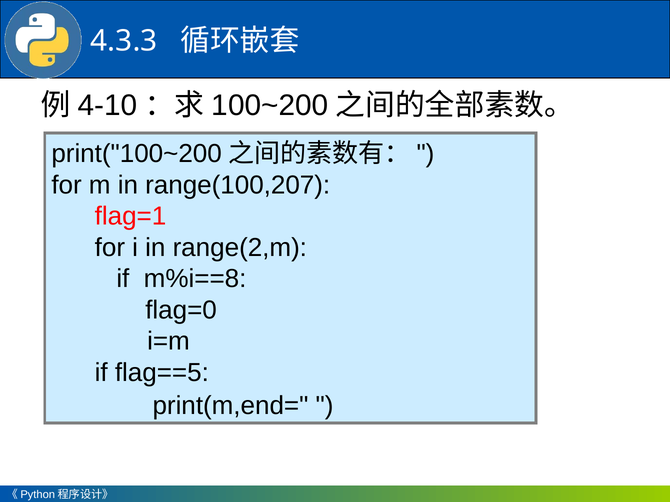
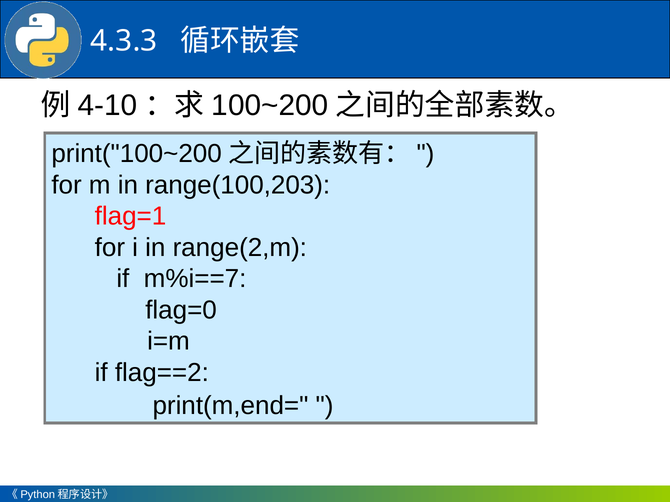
range(100,207: range(100,207 -> range(100,203 (238, 185)
m%i==8: m%i==8 -> m%i==7 (195, 279)
flag==5: flag==5 -> flag==2 (162, 373)
